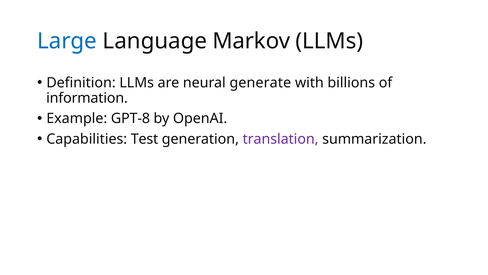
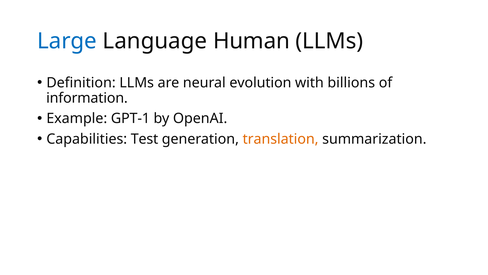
Markov: Markov -> Human (251, 41)
generate: generate -> evolution (260, 83)
GPT-8: GPT-8 -> GPT-1 (130, 118)
translation colour: purple -> orange (281, 139)
